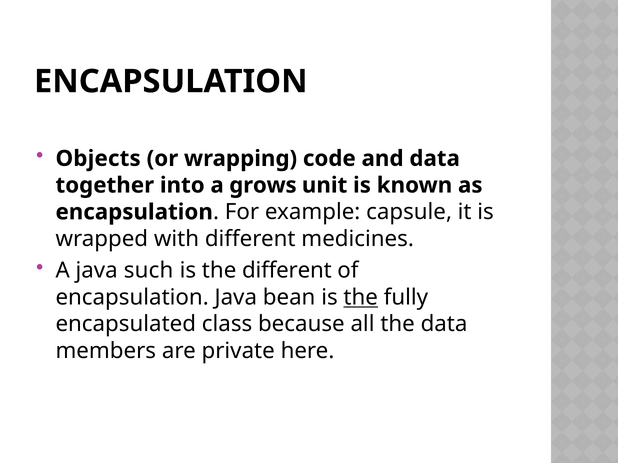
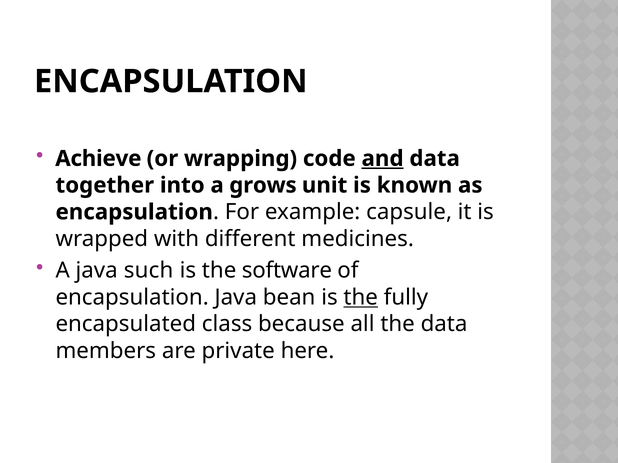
Objects: Objects -> Achieve (98, 159)
and underline: none -> present (383, 159)
the different: different -> software (287, 271)
